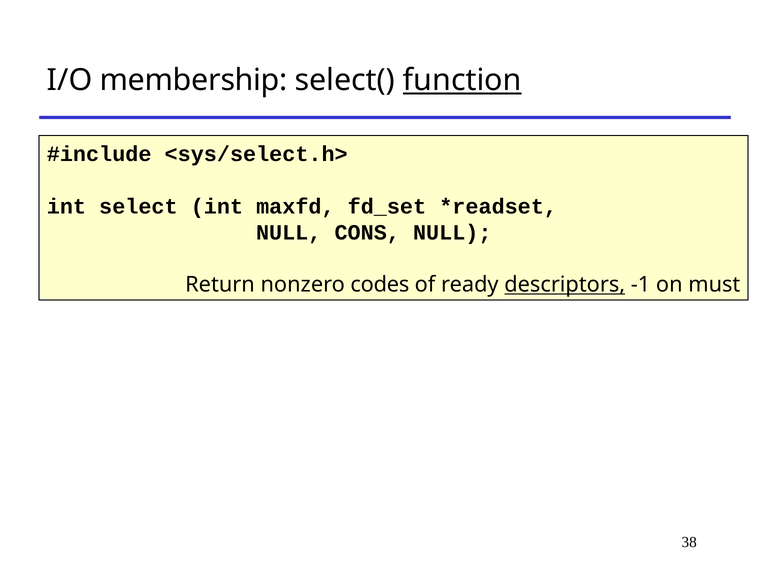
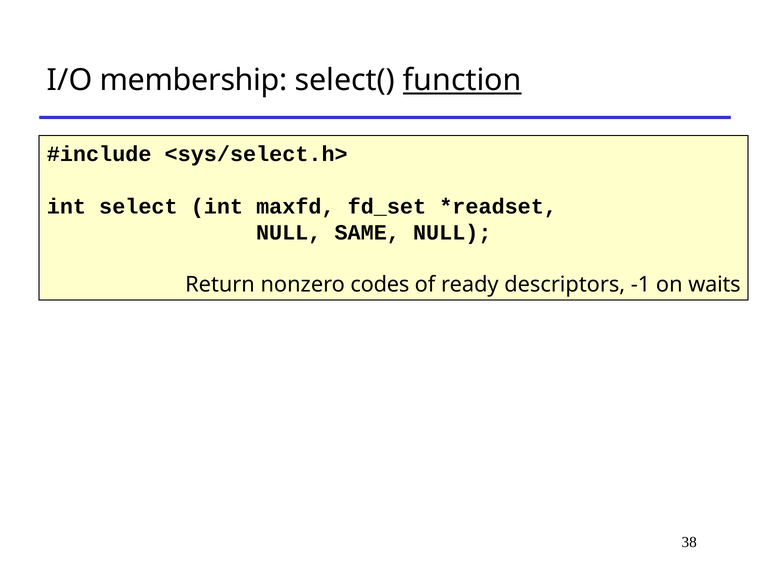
CONS: CONS -> SAME (367, 233)
descriptors underline: present -> none (565, 285)
must: must -> waits (714, 285)
